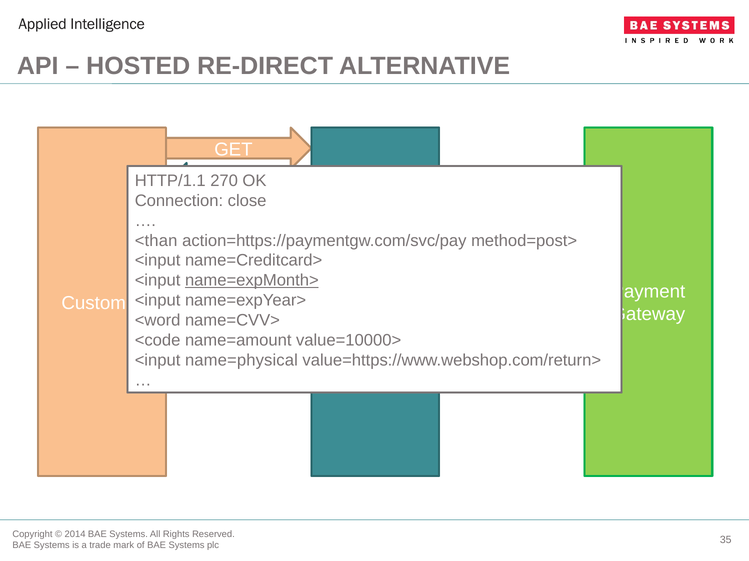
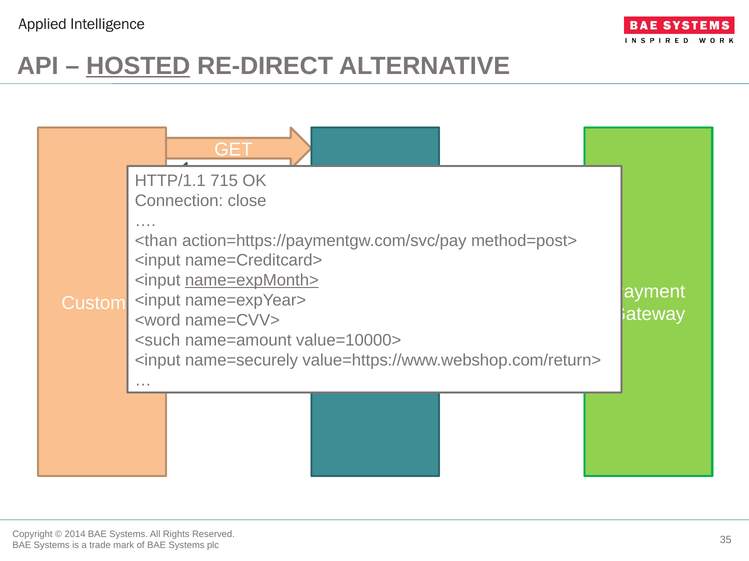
HOSTED underline: none -> present (138, 66)
270: 270 -> 715 (224, 181)
<code: <code -> <such (158, 341)
name=physical: name=physical -> name=securely (241, 361)
